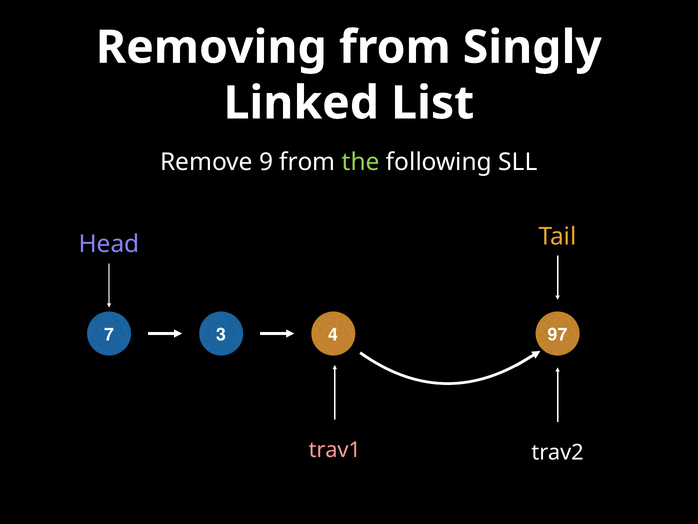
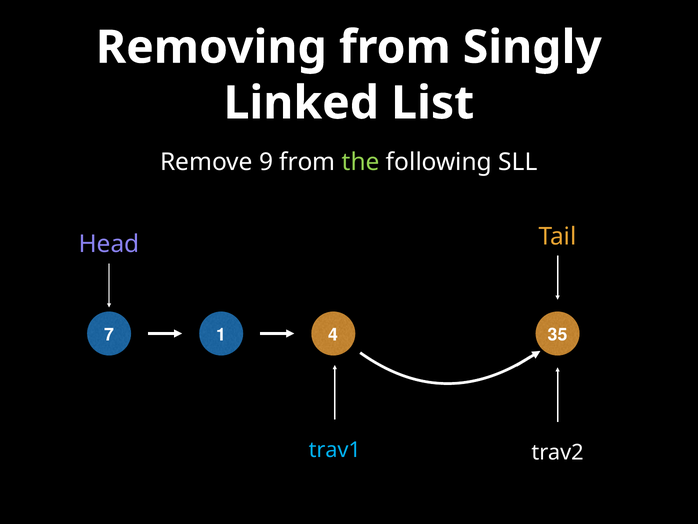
3: 3 -> 1 (221, 334)
97: 97 -> 35 (558, 334)
trav1 colour: pink -> light blue (335, 450)
